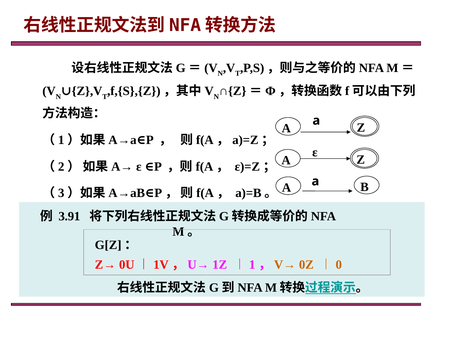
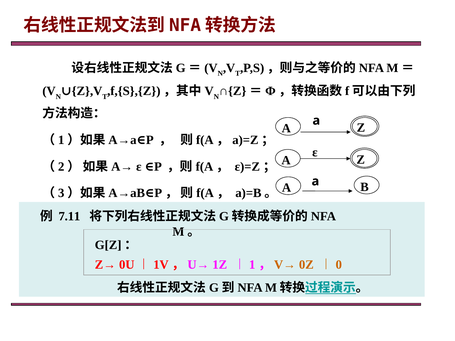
3.91: 3.91 -> 7.11 (69, 217)
